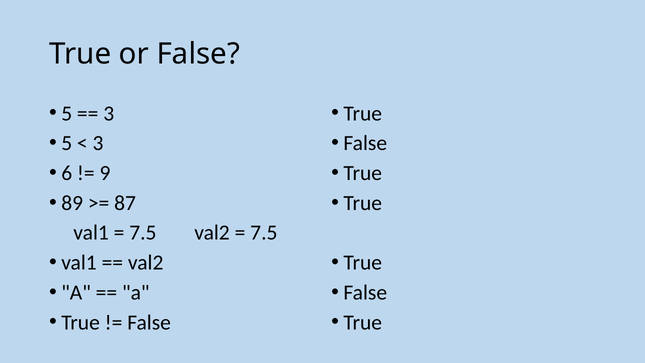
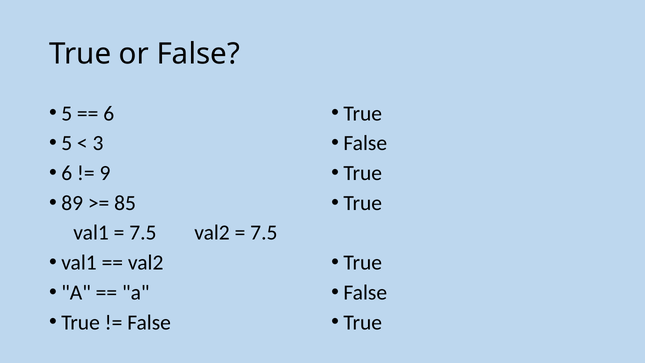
3: 3 -> 6 (109, 113)
87: 87 -> 85 (125, 203)
